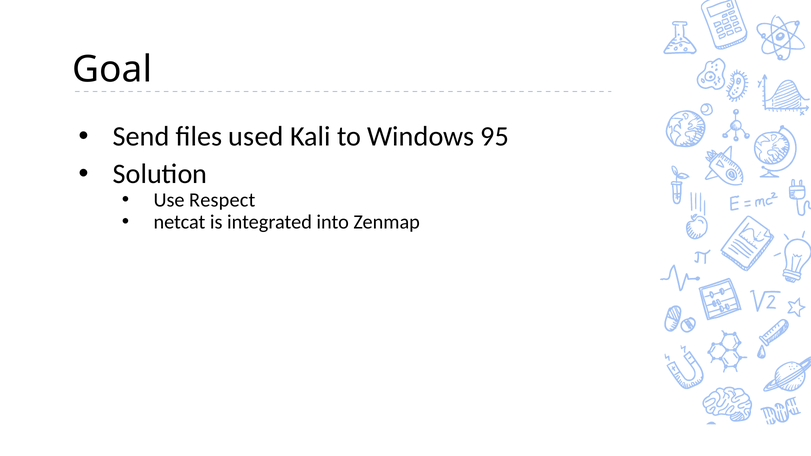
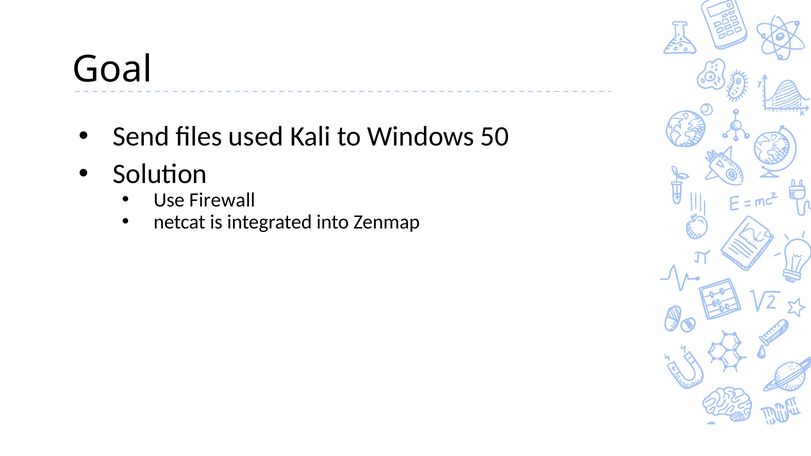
95: 95 -> 50 (495, 137)
Respect: Respect -> Firewall (222, 200)
